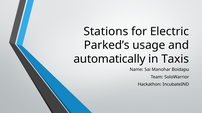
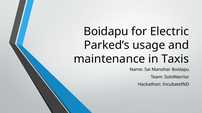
Stations: Stations -> Boidapu (106, 32)
automatically: automatically -> maintenance (109, 59)
